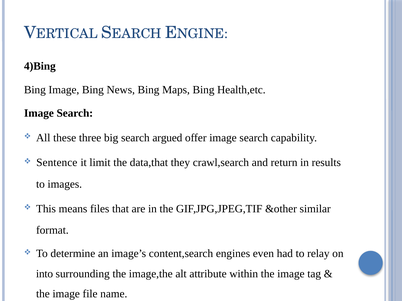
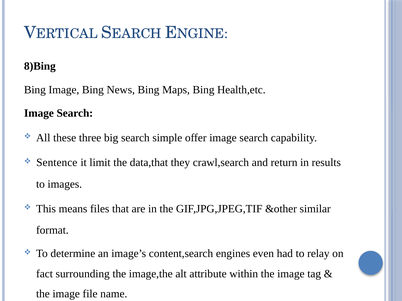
4)Bing: 4)Bing -> 8)Bing (40, 66)
argued: argued -> simple (167, 138)
into: into -> fact (44, 274)
